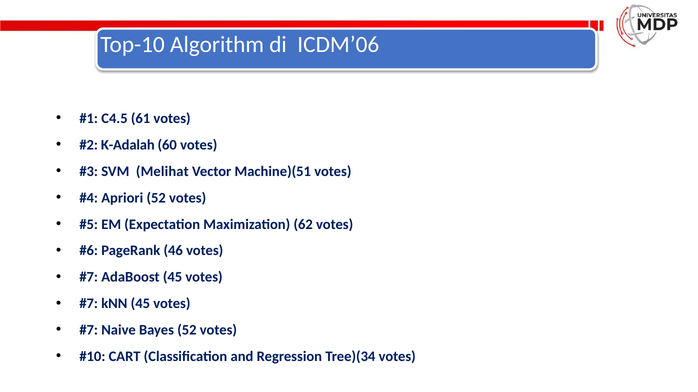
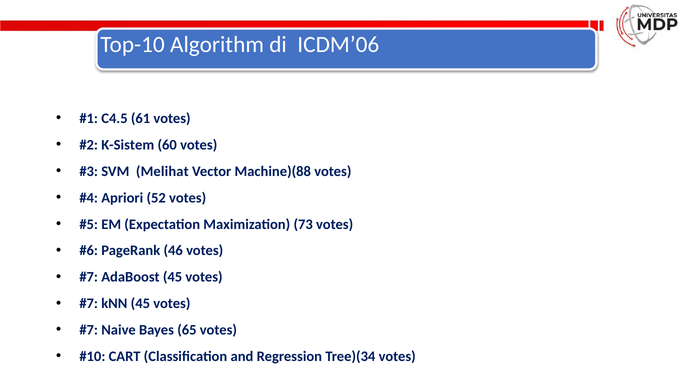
K-Adalah: K-Adalah -> K-Sistem (128, 145)
Machine)(51: Machine)(51 -> Machine)(88 (273, 172)
62: 62 -> 73 (303, 225)
Bayes 52: 52 -> 65 (187, 331)
